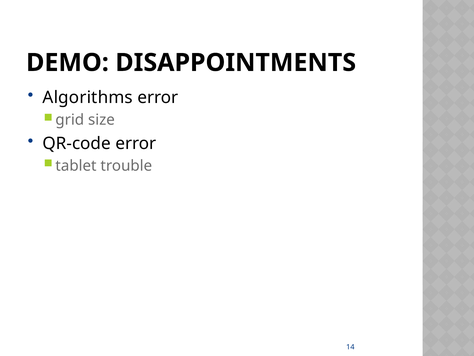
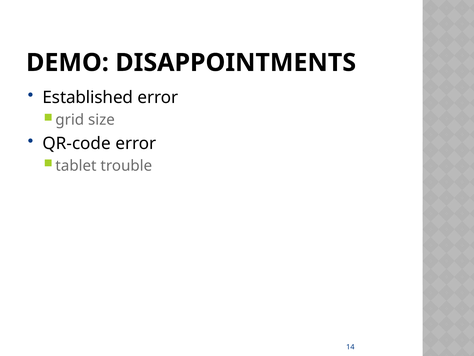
Algorithms: Algorithms -> Established (88, 97)
